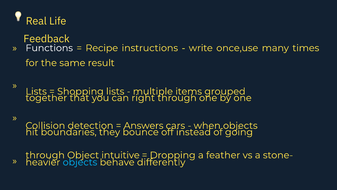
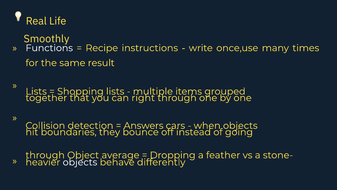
Feedback: Feedback -> Smoothly (46, 39)
intuitive: intuitive -> average (120, 155)
objects colour: light blue -> white (80, 162)
